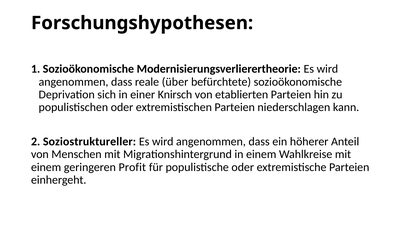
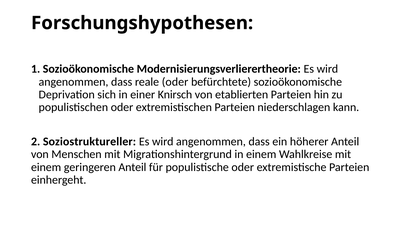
reale über: über -> oder (175, 82)
geringeren Profit: Profit -> Anteil (132, 167)
